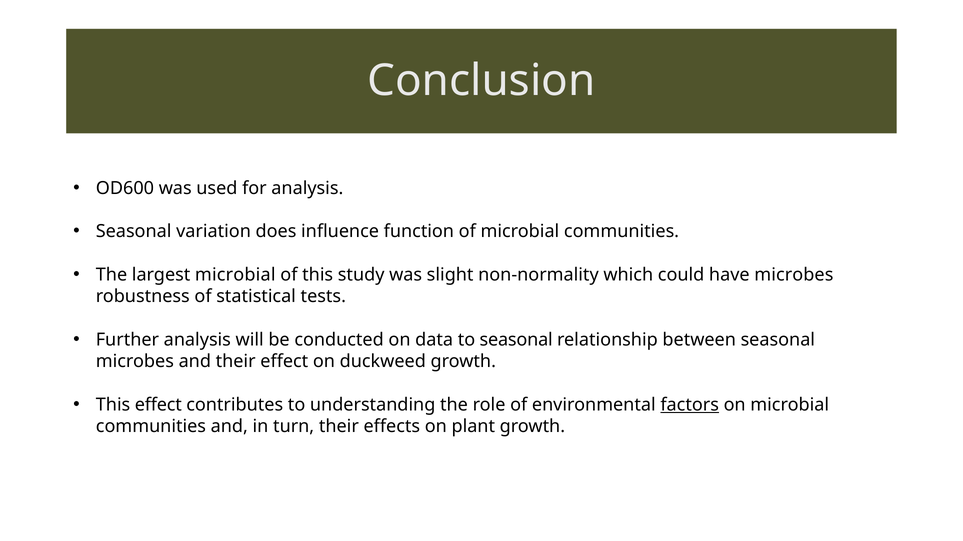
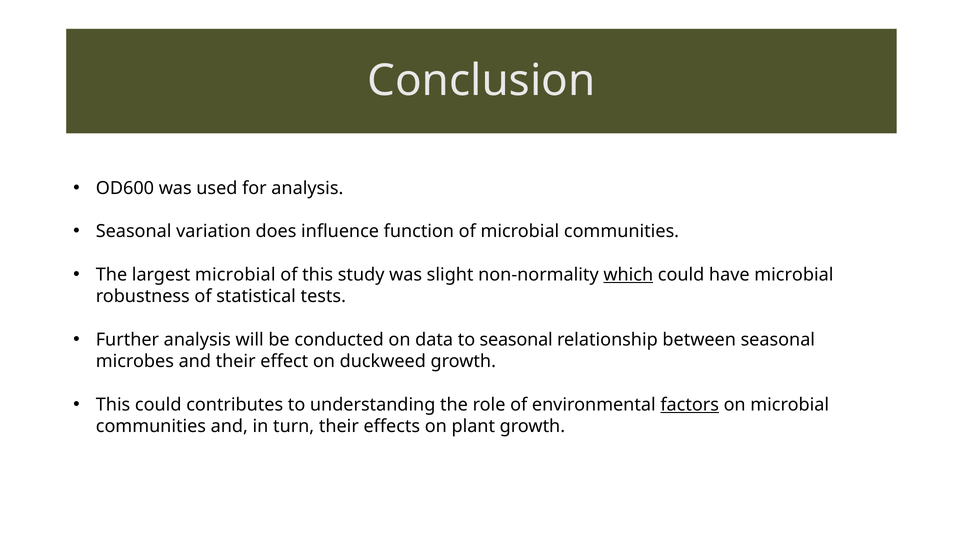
which underline: none -> present (628, 275)
have microbes: microbes -> microbial (794, 275)
This effect: effect -> could (158, 405)
